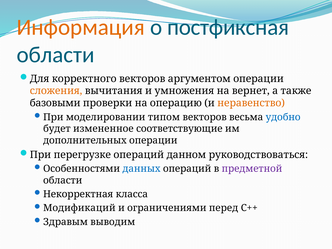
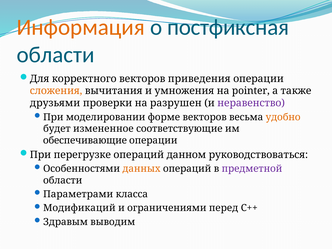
аргументом: аргументом -> приведения (199, 79)
вернет: вернет -> pointer (251, 91)
базовыми: базовыми -> друзьями (55, 103)
операцию: операцию -> разрушен (176, 103)
неравенство colour: orange -> purple (251, 103)
типом: типом -> форме (164, 117)
удобно colour: blue -> orange (283, 117)
дополнительных: дополнительных -> обеспечивающие (85, 140)
данных colour: blue -> orange (141, 169)
Некорректная: Некорректная -> Параметрами (78, 194)
